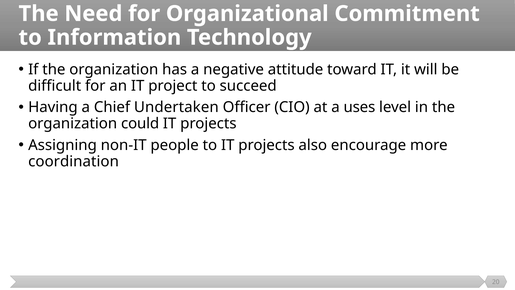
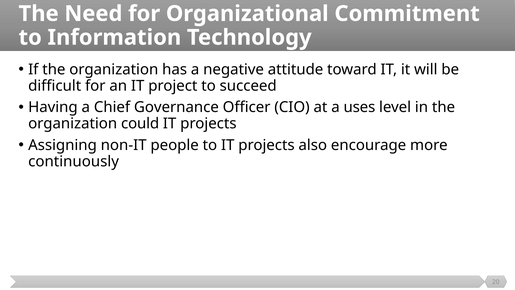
Undertaken: Undertaken -> Governance (176, 107)
coordination: coordination -> continuously (74, 161)
